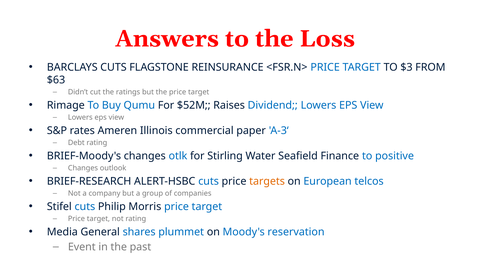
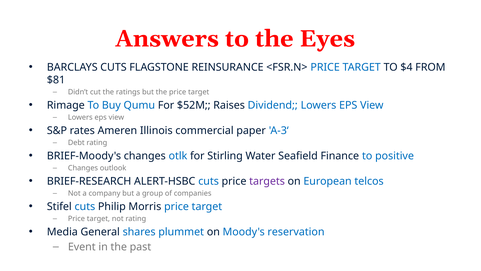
Loss: Loss -> Eyes (327, 39)
$3: $3 -> $4 (406, 67)
$63: $63 -> $81 (56, 80)
targets colour: orange -> purple (267, 181)
